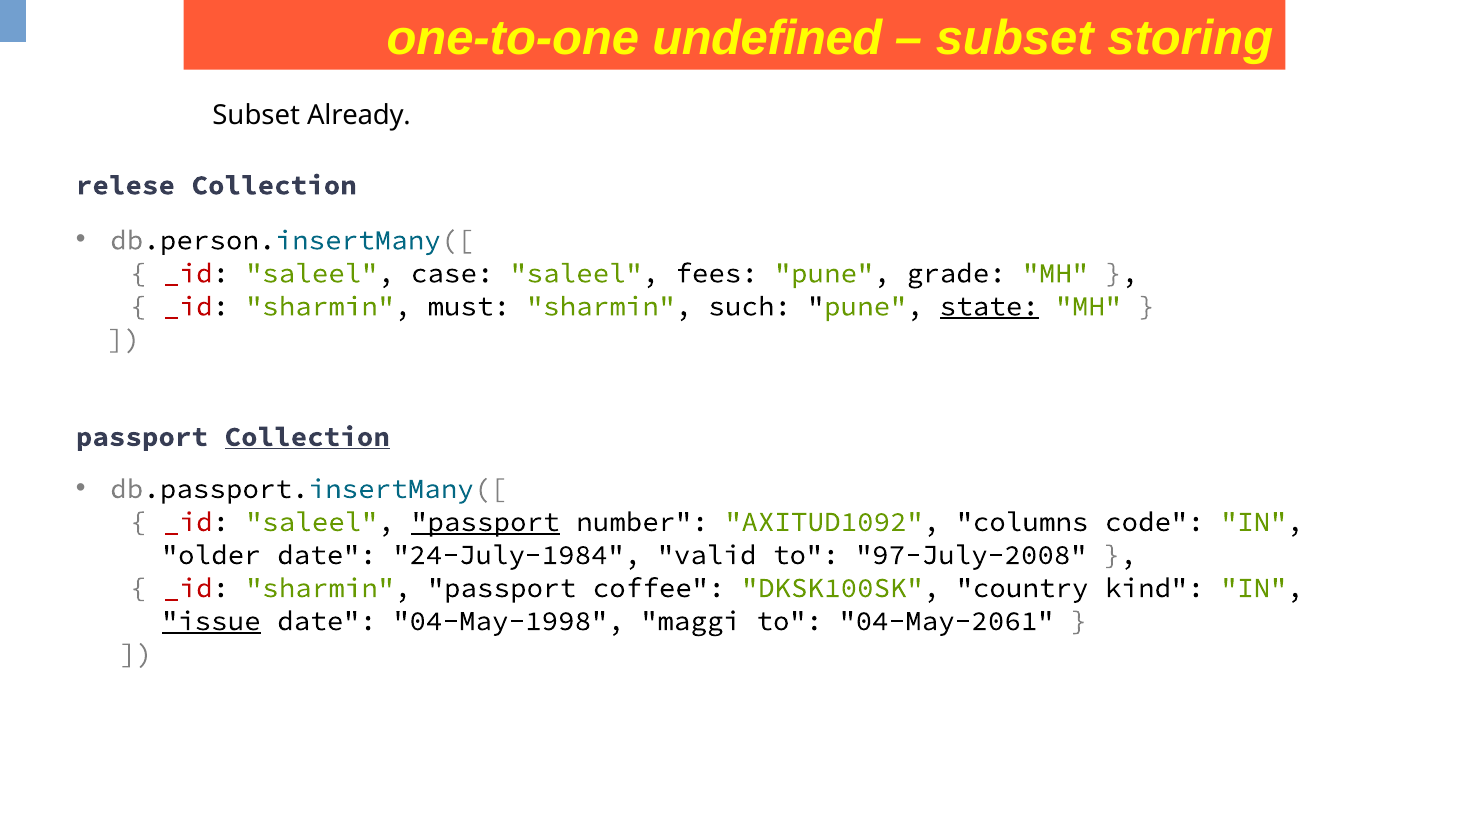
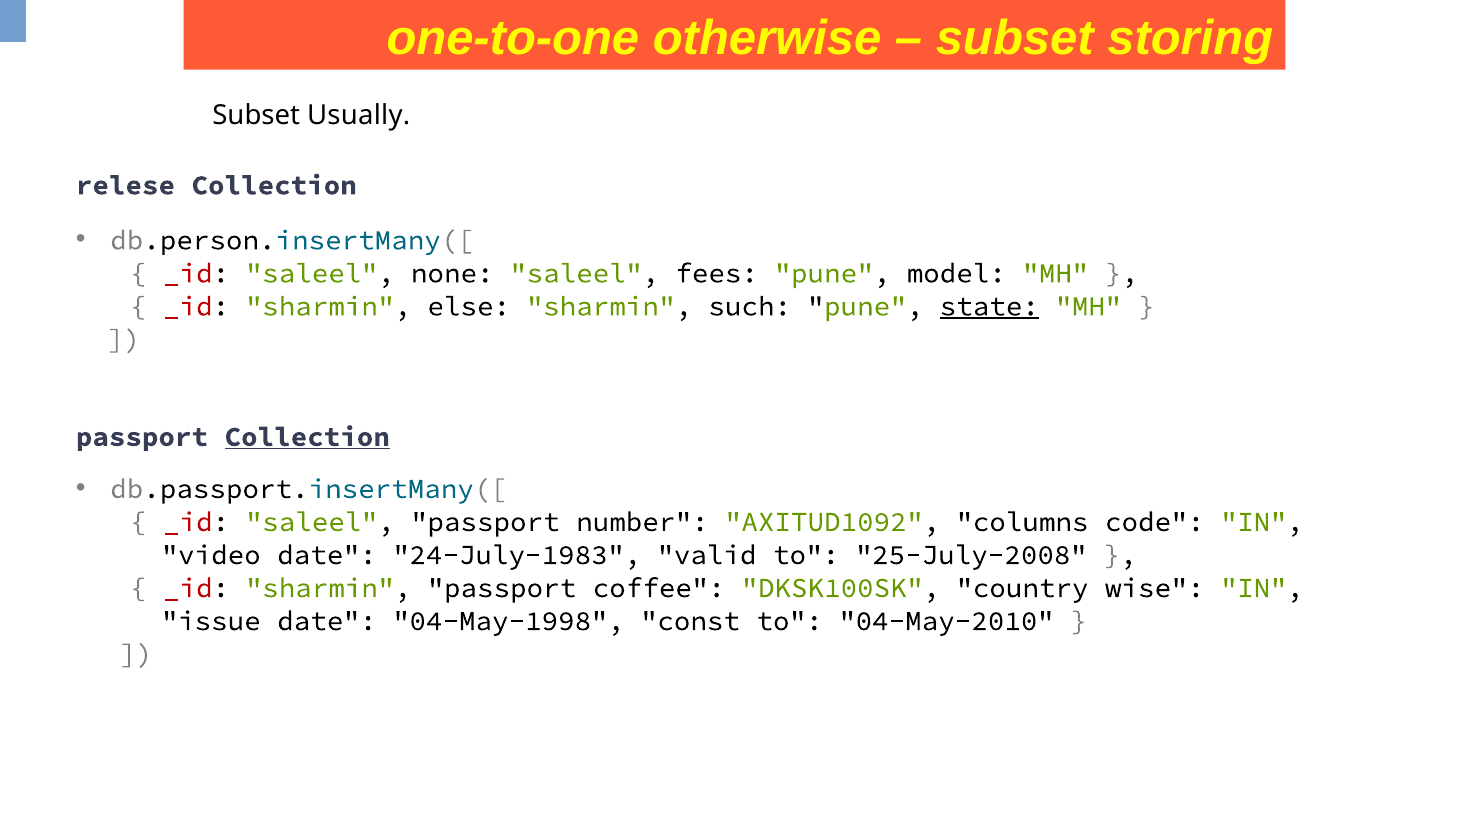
undefined: undefined -> otherwise (767, 38)
Already: Already -> Usually (359, 116)
case: case -> none (452, 273)
grade: grade -> model (956, 273)
must: must -> else (469, 306)
passport underline: present -> none (485, 522)
older: older -> video (211, 555)
24-July-1984: 24-July-1984 -> 24-July-1983 (517, 555)
97-July-2008: 97-July-2008 -> 25-July-2008 (971, 555)
kind: kind -> wise (1155, 588)
issue underline: present -> none (211, 621)
maggi: maggi -> const (690, 621)
04-May-2061: 04-May-2061 -> 04-May-2010 (947, 621)
